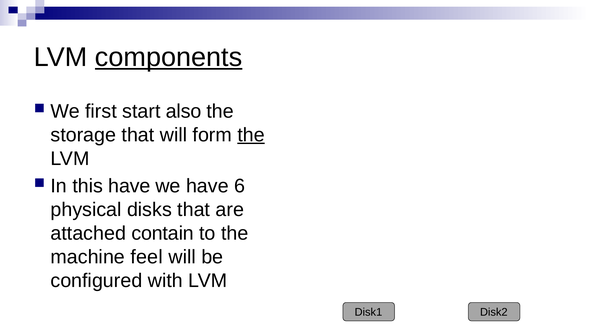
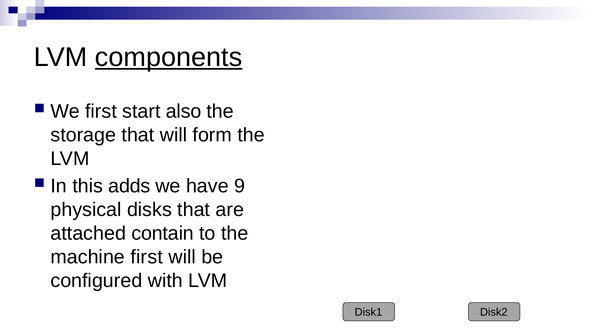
the underline: present -> none (251, 135)
this have: have -> adds (129, 186)
6: 6 -> 9 (240, 186)
machine feel: feel -> first (147, 257)
